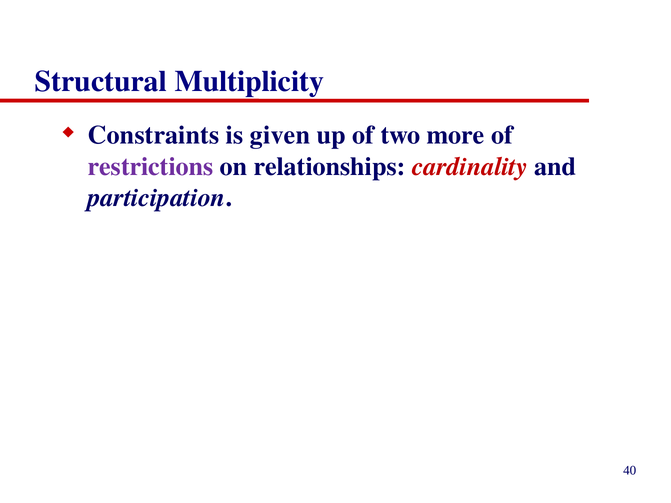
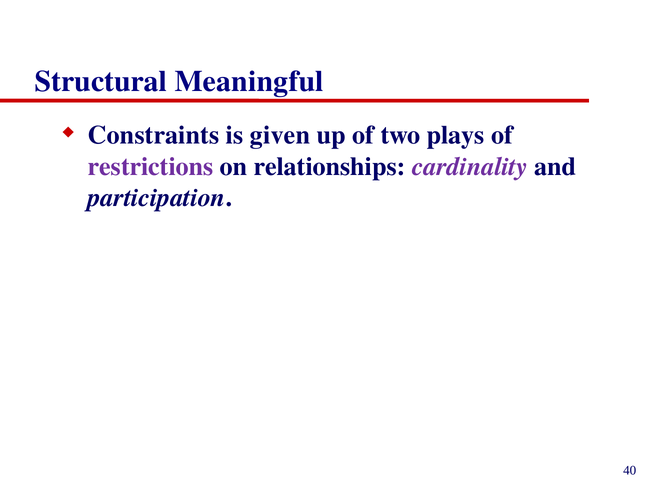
Multiplicity: Multiplicity -> Meaningful (249, 81)
more: more -> plays (456, 135)
cardinality colour: red -> purple (470, 166)
